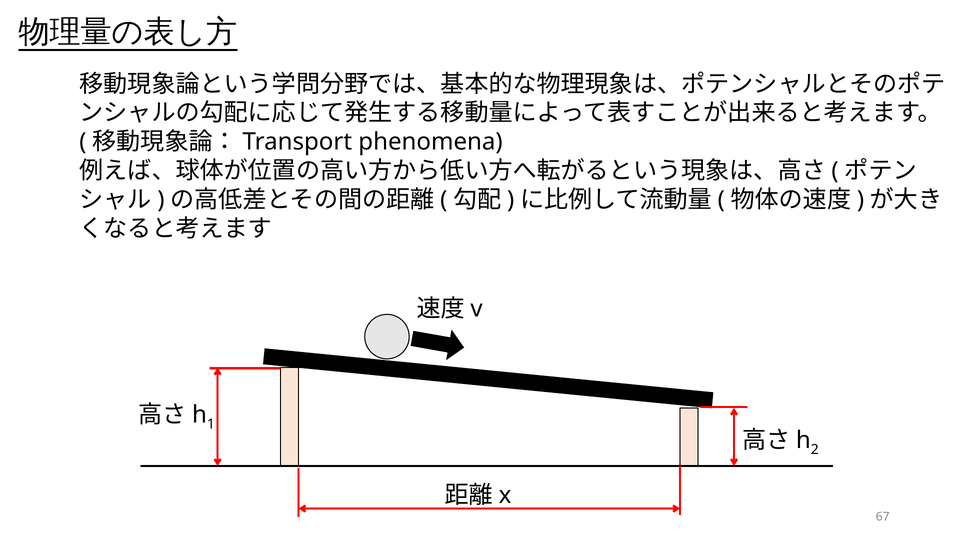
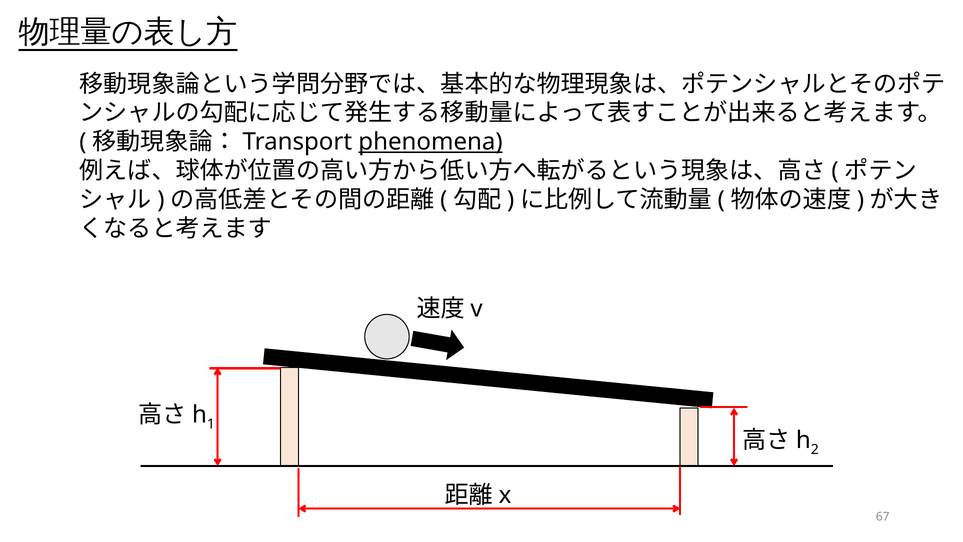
phenomena underline: none -> present (431, 142)
